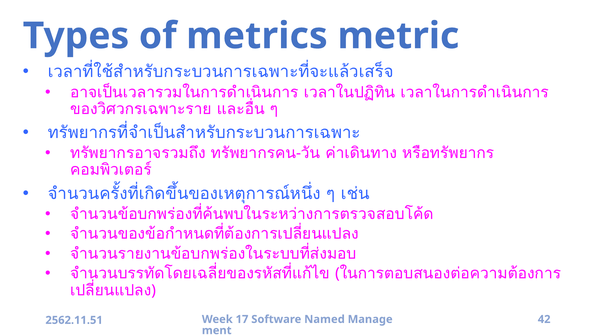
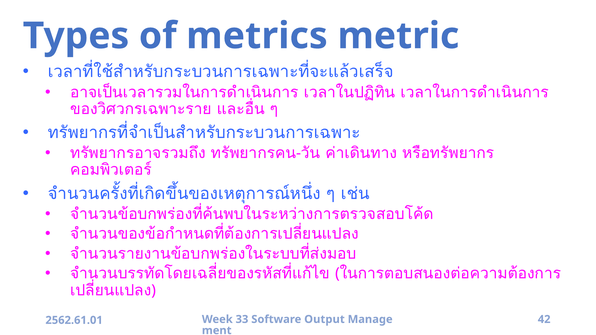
17: 17 -> 33 (242, 320)
Named: Named -> Output (324, 320)
2562.11.51: 2562.11.51 -> 2562.61.01 (74, 320)
